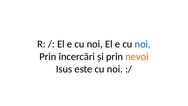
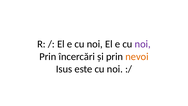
noi colour: blue -> purple (143, 44)
